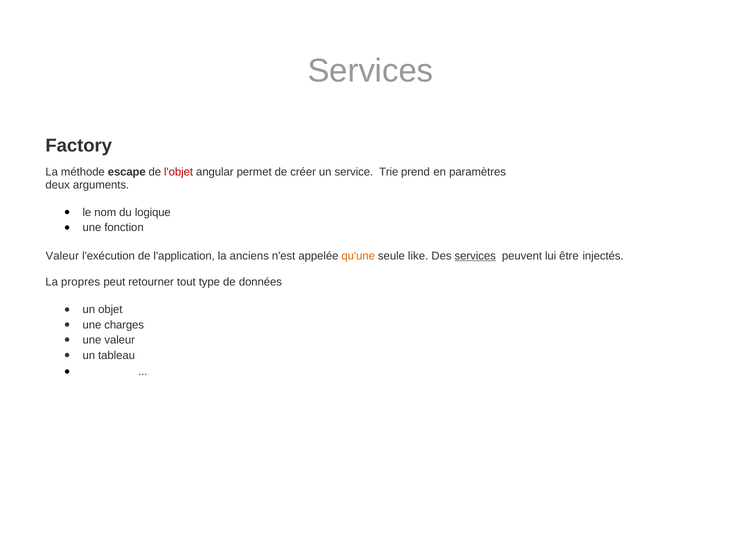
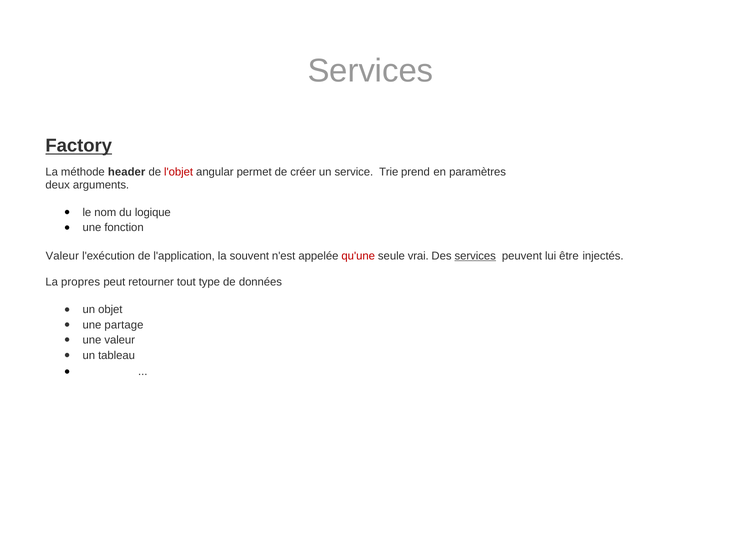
Factory underline: none -> present (79, 146)
escape: escape -> header (127, 172)
anciens: anciens -> souvent (249, 256)
qu'une colour: orange -> red (358, 256)
like: like -> vrai (418, 256)
charges: charges -> partage (124, 325)
